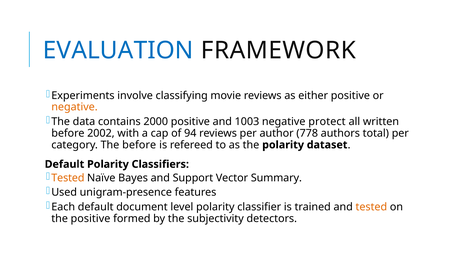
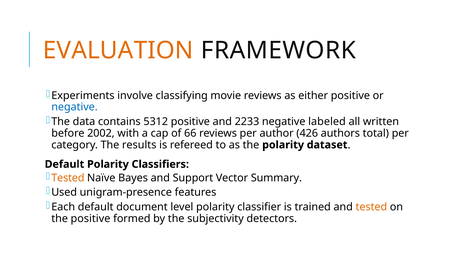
EVALUATION colour: blue -> orange (118, 50)
negative colour: orange -> blue (74, 107)
2000: 2000 -> 5312 (156, 122)
1003: 1003 -> 2233 (247, 122)
protect: protect -> labeled (327, 122)
94: 94 -> 66 (190, 133)
778: 778 -> 426 (307, 133)
The before: before -> results (139, 145)
